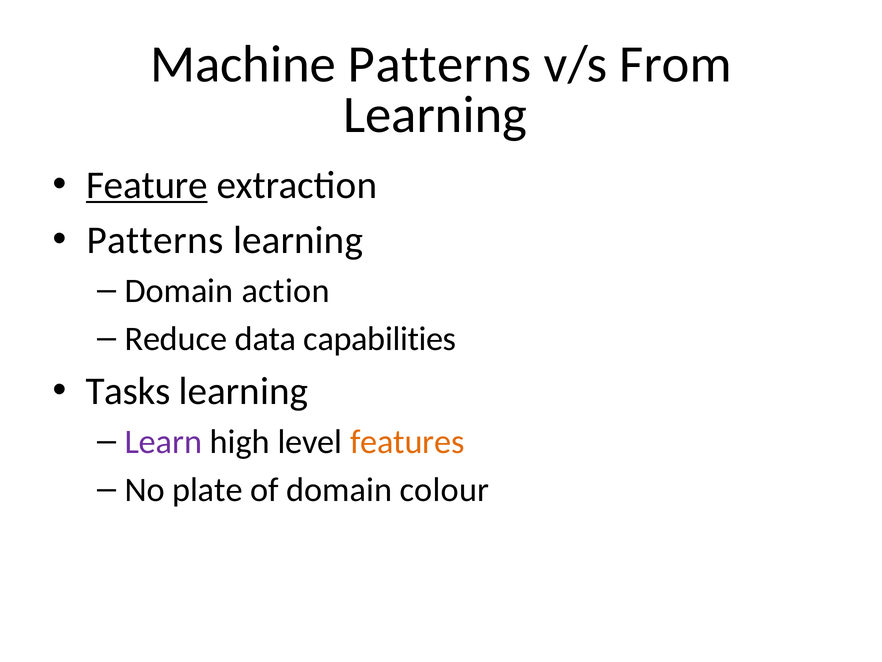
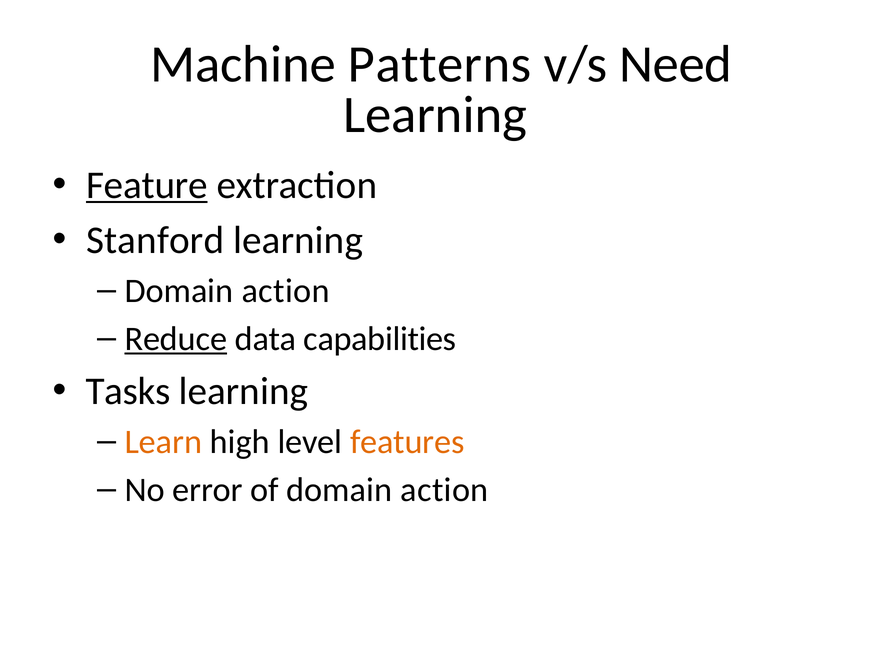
From: From -> Need (676, 64)
Patterns: Patterns -> Stanford (155, 240)
Reduce underline: none -> present (176, 339)
Learn colour: purple -> orange (163, 441)
plate: plate -> error (208, 489)
of domain colour: colour -> action (444, 489)
